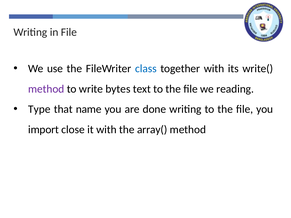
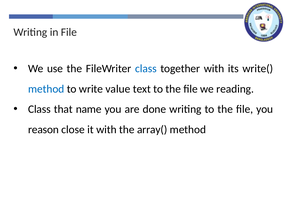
method colour: purple -> blue (46, 89)
bytes: bytes -> value (118, 89)
Type: Type -> Class (39, 109)
import: import -> reason (44, 130)
